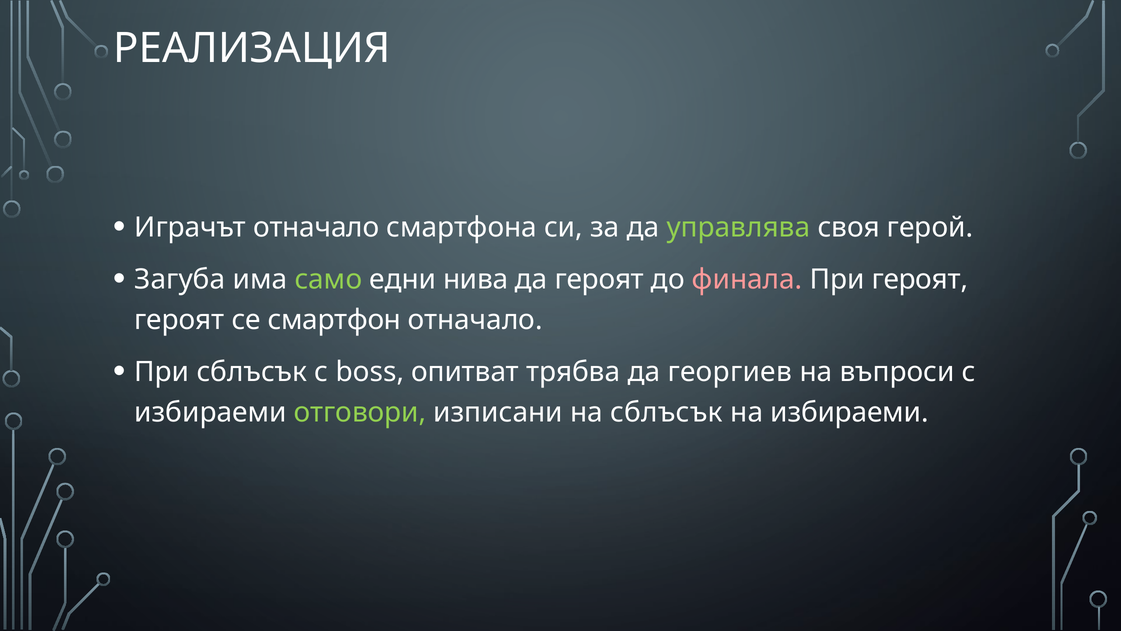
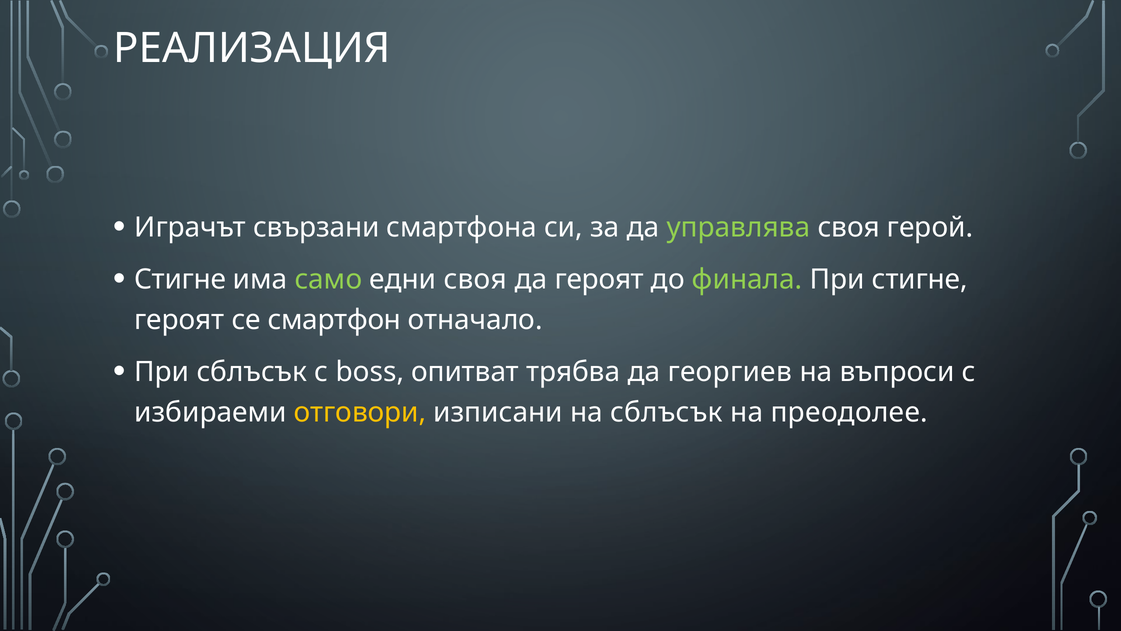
Играчът отначало: отначало -> свързани (316, 227)
Загуба: Загуба -> Стигне (180, 279)
едни нива: нива -> своя (475, 279)
финала colour: pink -> light green (747, 279)
При героят: героят -> стигне (920, 279)
отговори colour: light green -> yellow (360, 412)
на избираеми: избираеми -> преодолее (849, 412)
